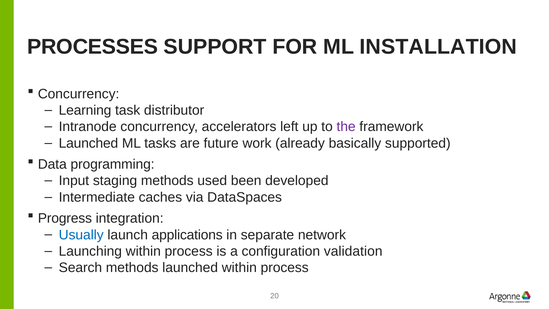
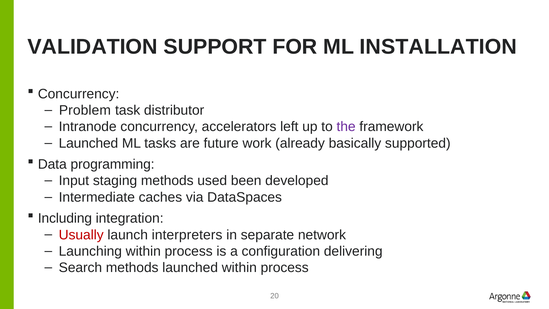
PROCESSES: PROCESSES -> VALIDATION (93, 47)
Learning: Learning -> Problem (85, 110)
Progress: Progress -> Including (65, 218)
Usually colour: blue -> red (81, 235)
applications: applications -> interpreters (187, 235)
validation: validation -> delivering (353, 251)
